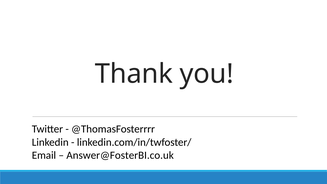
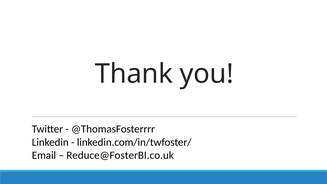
Answer@FosterBI.co.uk: Answer@FosterBI.co.uk -> Reduce@FosterBI.co.uk (120, 155)
